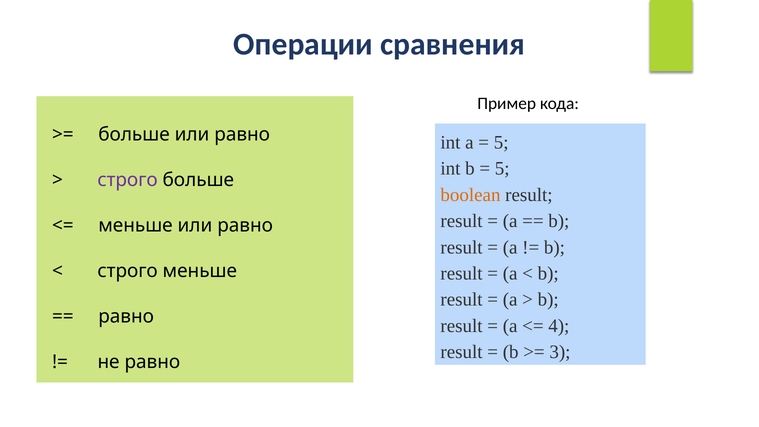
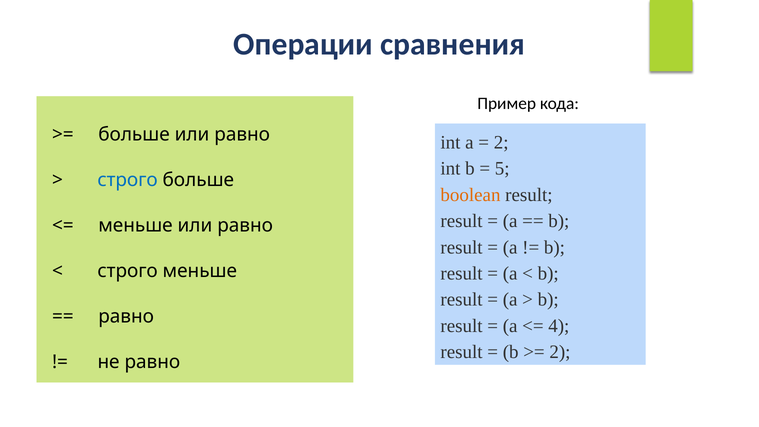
5: 5 -> 2 (501, 143)
строго colour: purple -> blue (128, 180)
3: 3 -> 2 (560, 352)
